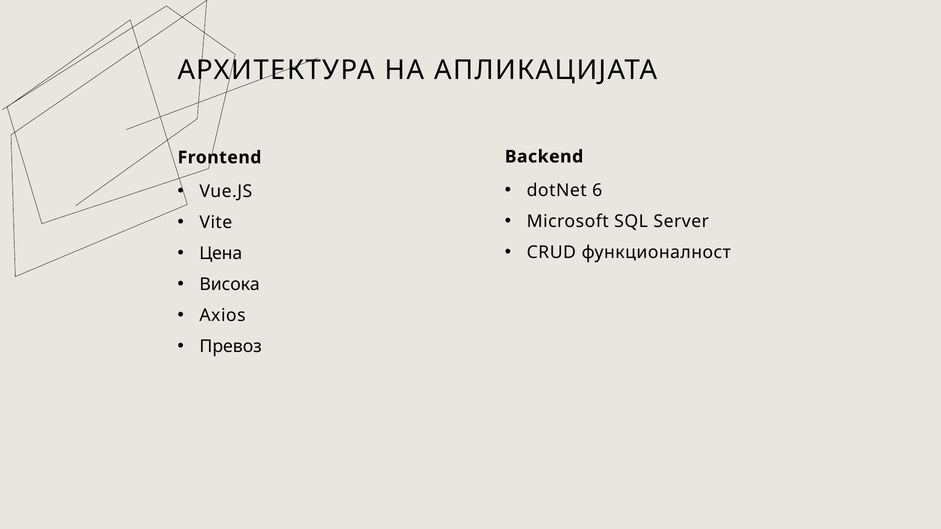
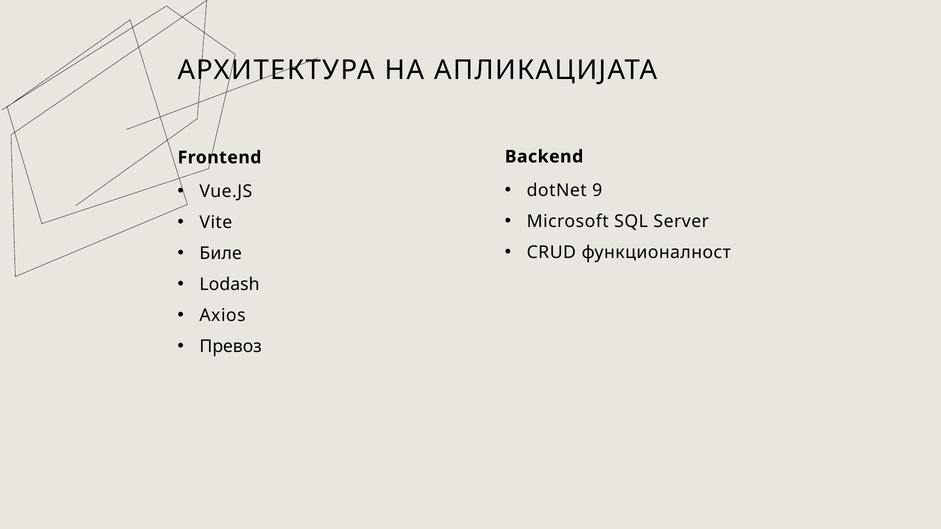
6: 6 -> 9 (597, 191)
Цена: Цена -> Биле (221, 253)
Висока: Висока -> Lodash (230, 284)
